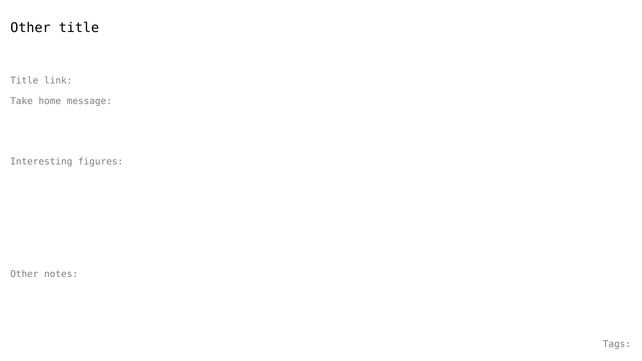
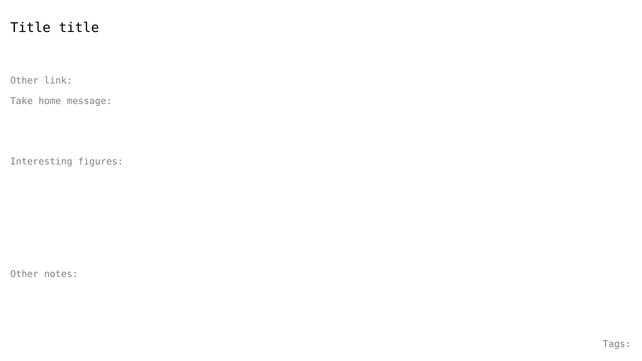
Other: Other -> Title (31, 28)
Title: Title -> Other (24, 81)
